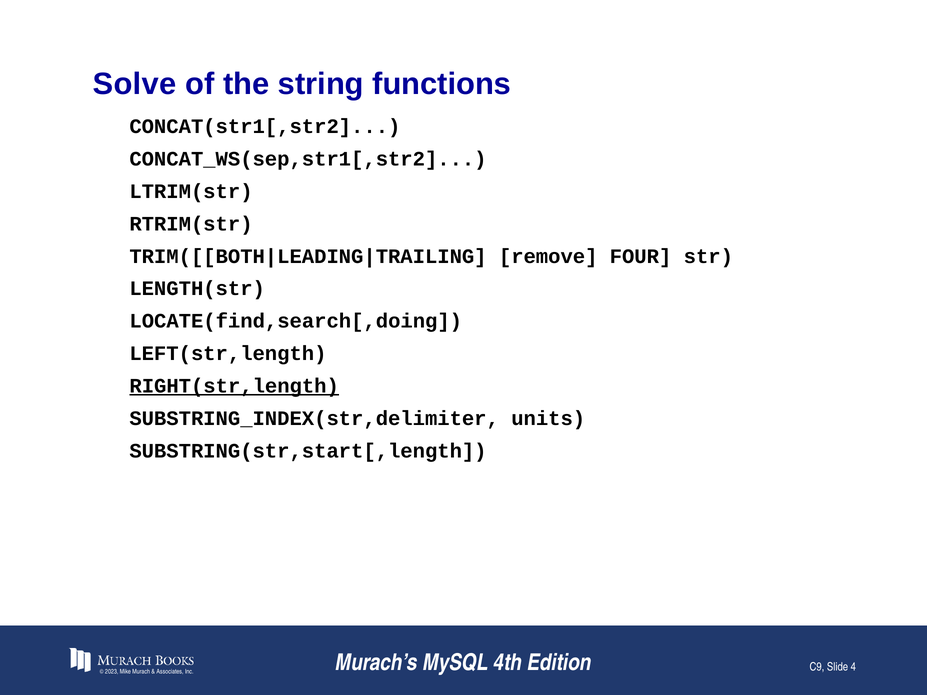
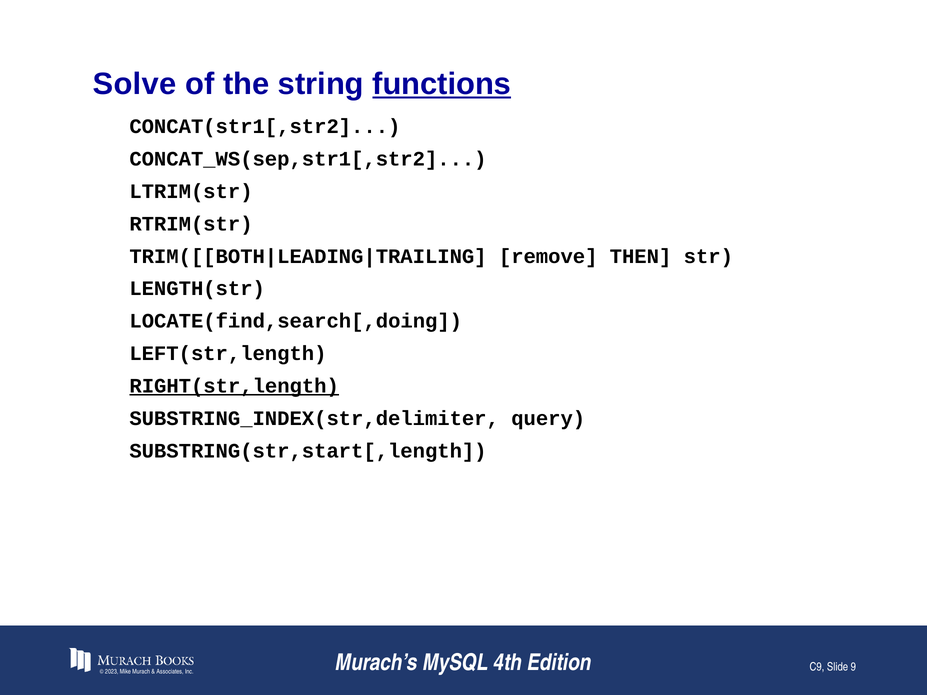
functions underline: none -> present (442, 84)
FOUR: FOUR -> THEN (641, 256)
units: units -> query (548, 419)
4: 4 -> 9 (853, 667)
